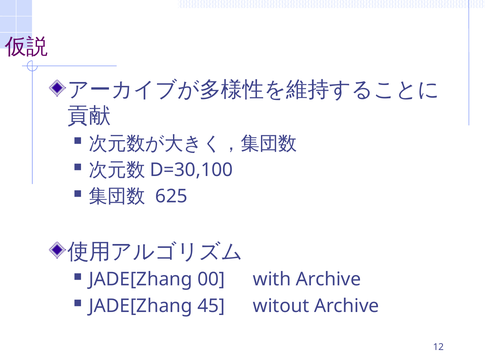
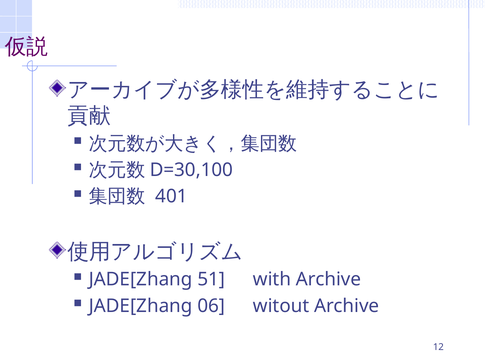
625: 625 -> 401 (171, 196)
00: 00 -> 51 (211, 279)
45: 45 -> 06 (211, 306)
